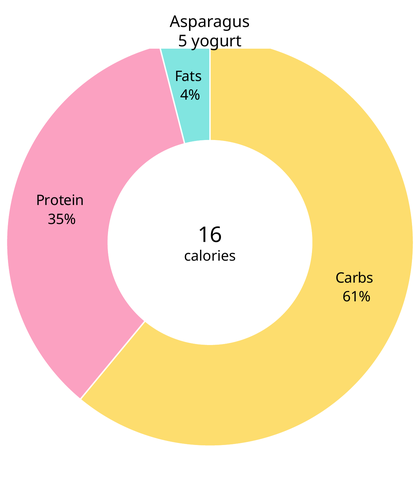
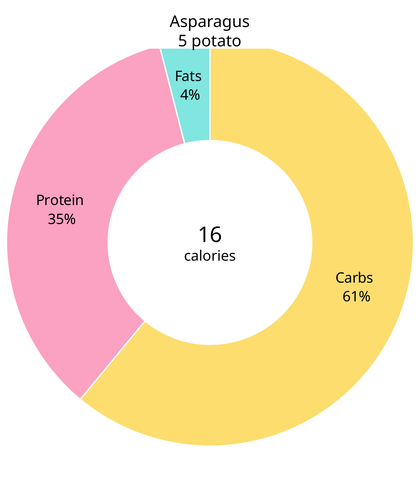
yogurt: yogurt -> potato (217, 41)
